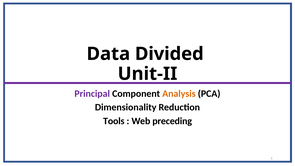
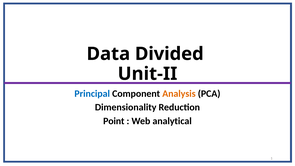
Principal colour: purple -> blue (92, 94)
Tools: Tools -> Point (114, 121)
preceding: preceding -> analytical (172, 121)
